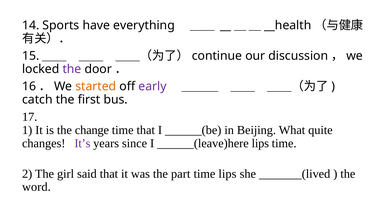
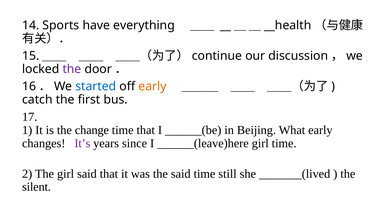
started colour: orange -> blue (96, 86)
early colour: purple -> orange (152, 86)
What quite: quite -> early (320, 130)
______(leave)here lips: lips -> girl (260, 143)
the part: part -> said (181, 174)
time lips: lips -> still (228, 174)
word: word -> silent (37, 187)
